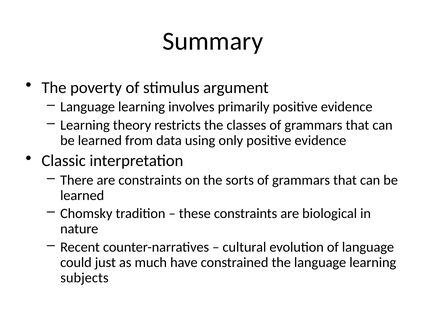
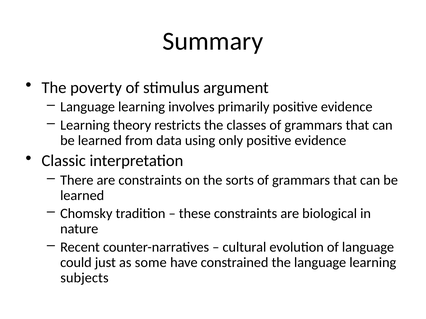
much: much -> some (151, 263)
